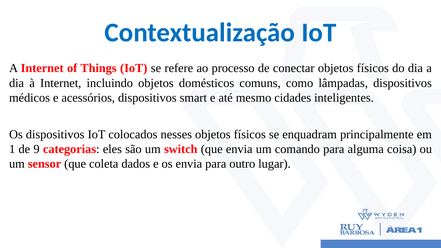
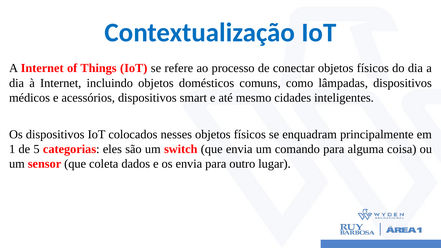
9: 9 -> 5 (37, 149)
